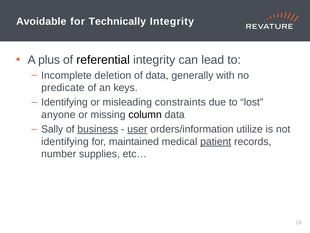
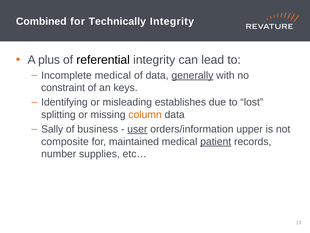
Avoidable: Avoidable -> Combined (41, 21)
Incomplete deletion: deletion -> medical (113, 75)
generally underline: none -> present (192, 75)
predicate: predicate -> constraint (63, 88)
constraints: constraints -> establishes (180, 102)
anyone: anyone -> splitting (58, 114)
column colour: black -> orange (145, 114)
business underline: present -> none (98, 129)
utilize: utilize -> upper (250, 129)
identifying: identifying -> composite (65, 141)
